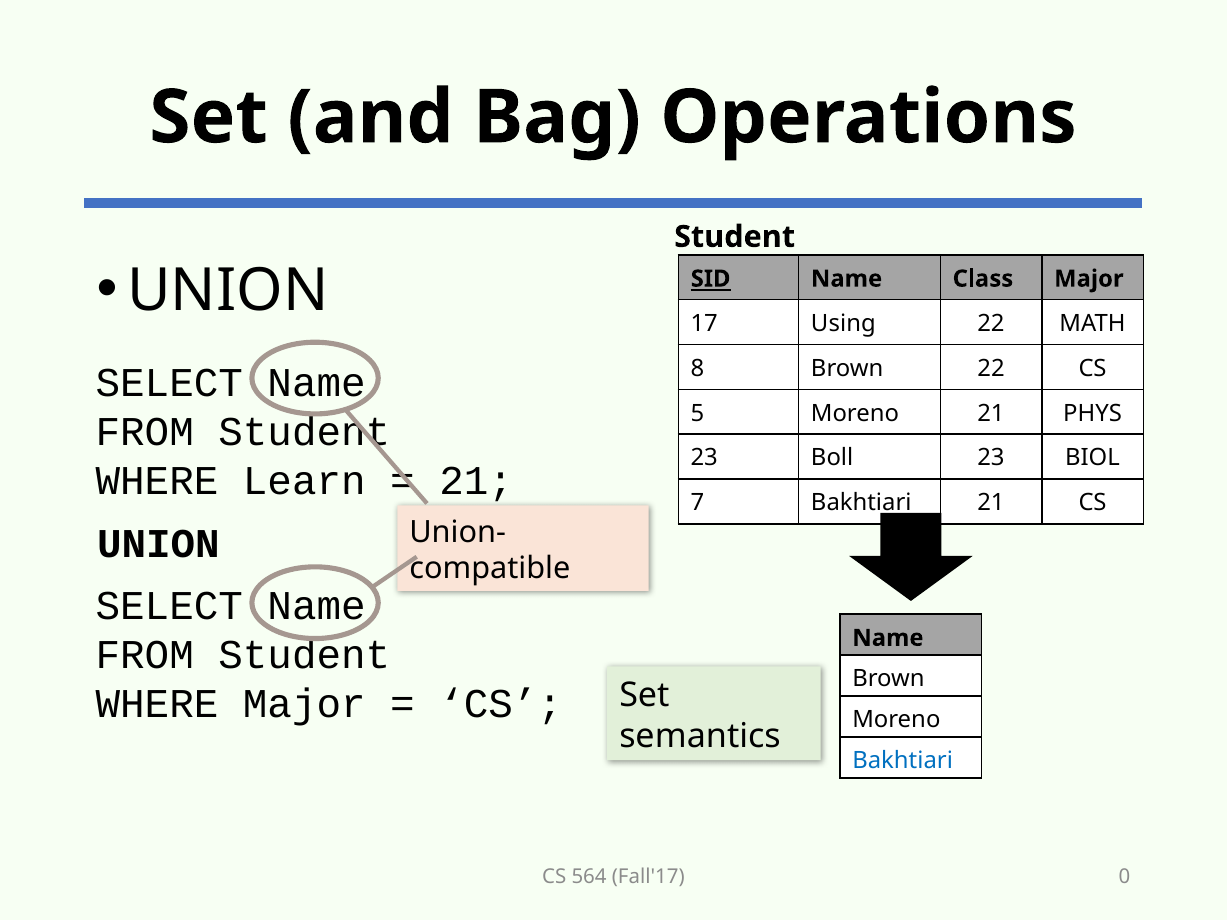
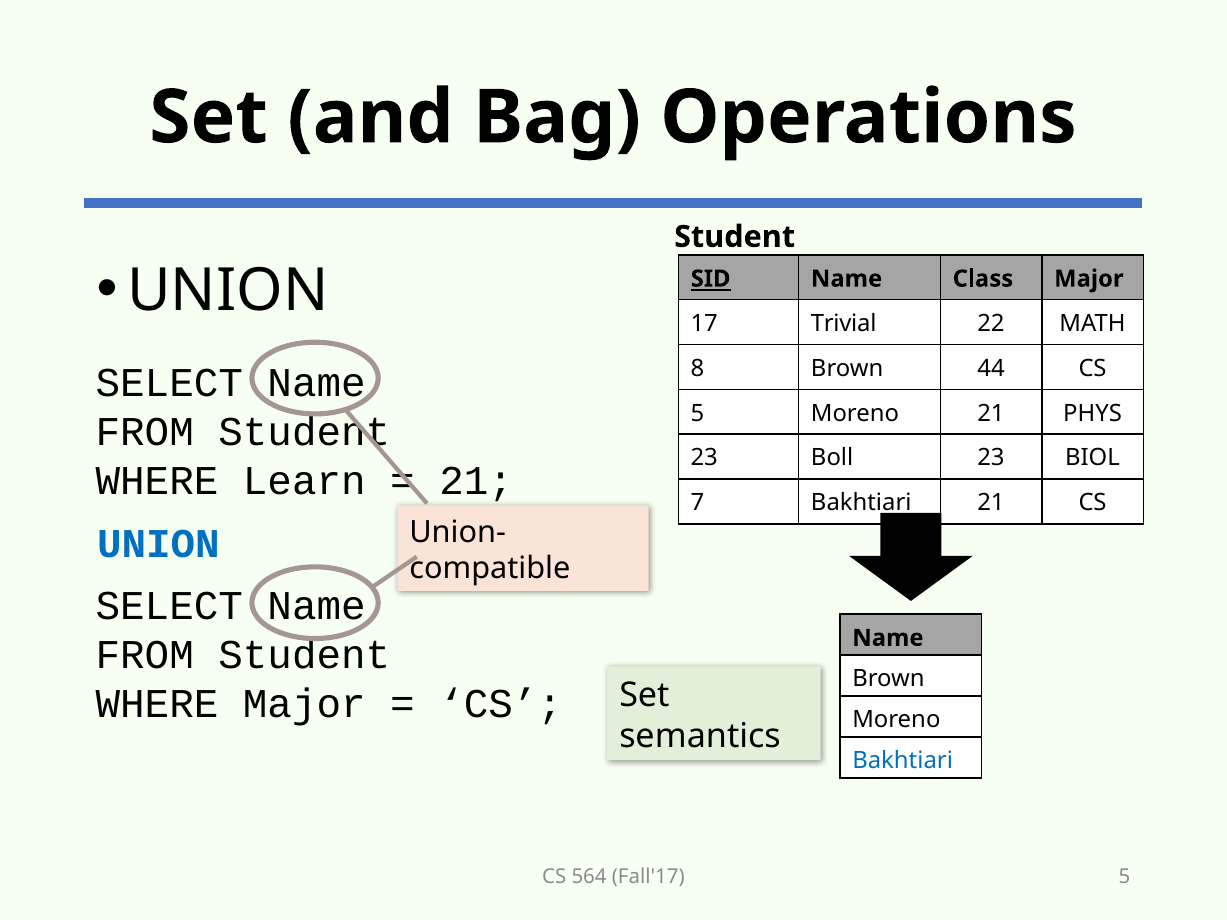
Using: Using -> Trivial (844, 324)
Brown 22: 22 -> 44 (991, 368)
UNION colour: black -> blue (158, 544)
Fall'17 0: 0 -> 5 (1125, 877)
